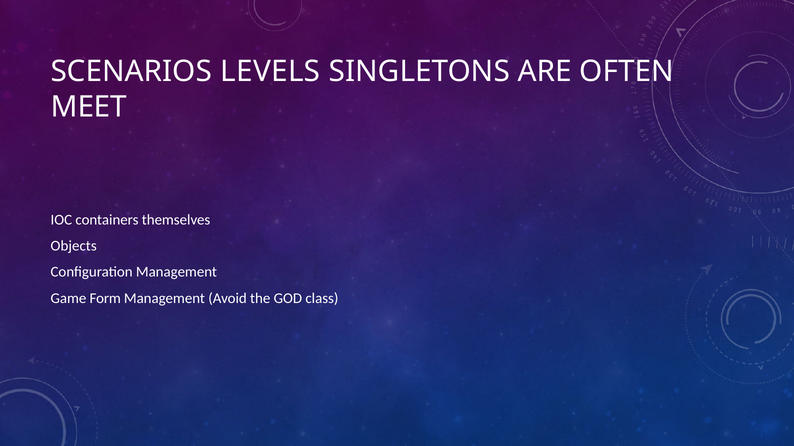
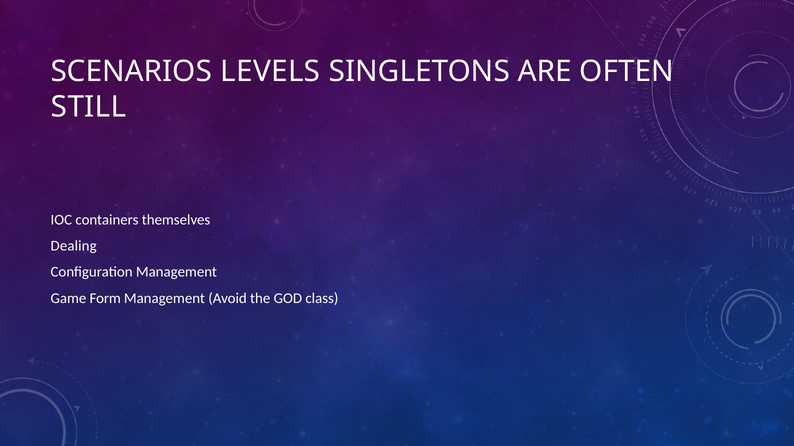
MEET: MEET -> STILL (89, 107)
Objects: Objects -> Dealing (74, 246)
